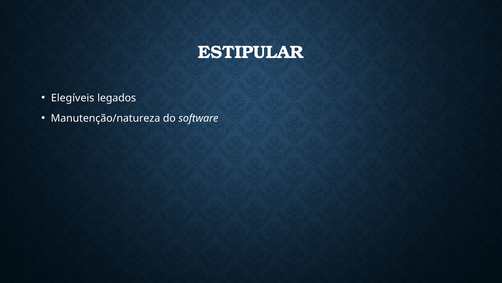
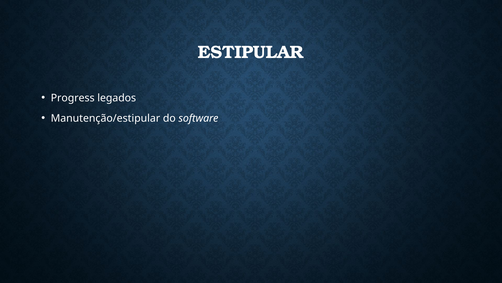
Elegíveis: Elegíveis -> Progress (73, 98)
Manutenção/natureza: Manutenção/natureza -> Manutenção/estipular (105, 118)
